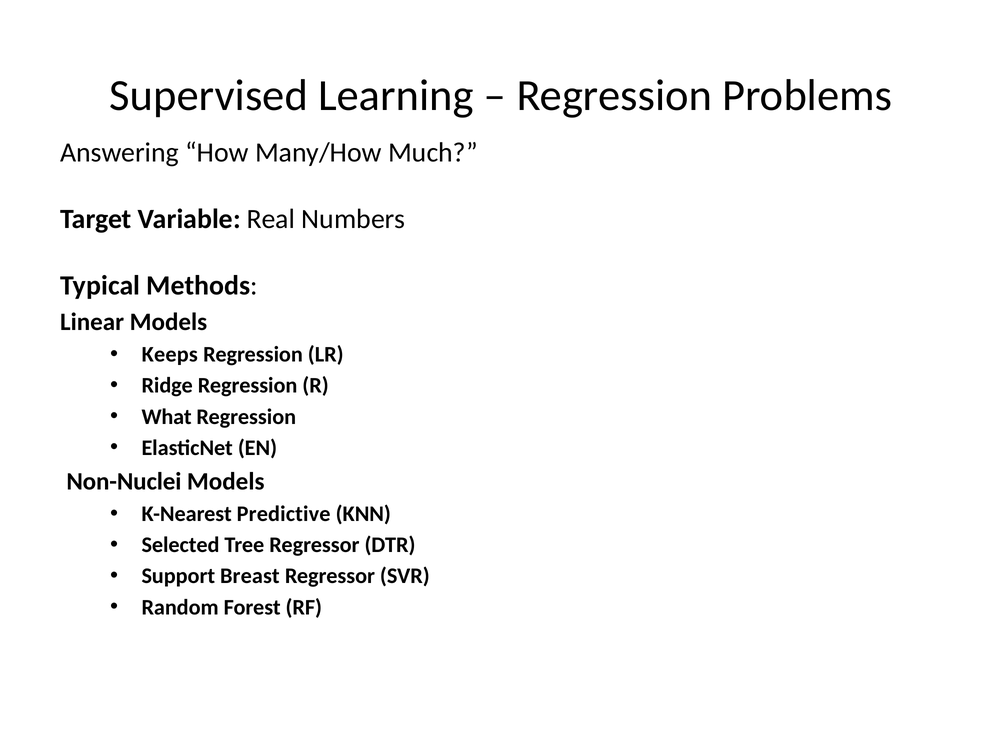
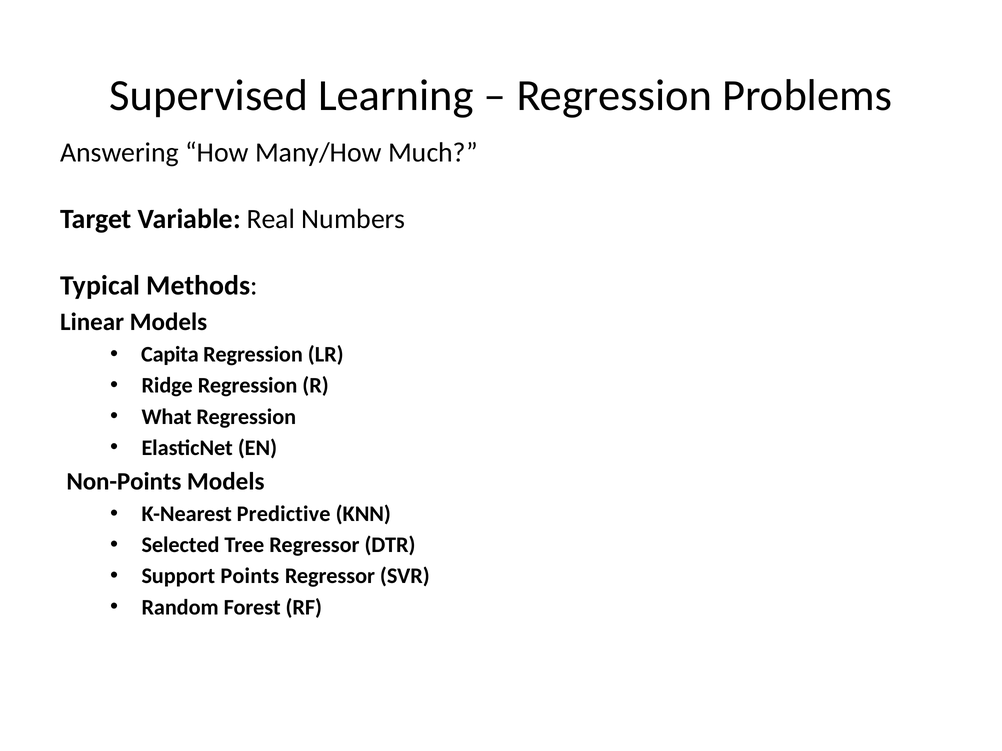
Keeps: Keeps -> Capita (170, 355)
Non-Nuclei: Non-Nuclei -> Non-Points (124, 482)
Breast: Breast -> Points (250, 577)
